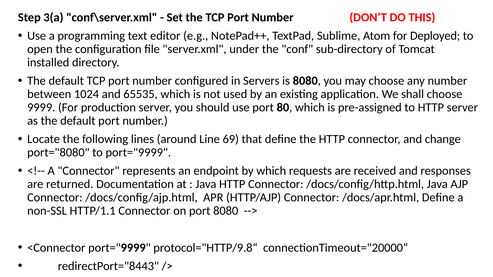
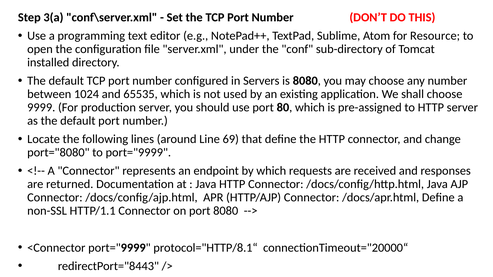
Deployed: Deployed -> Resource (435, 36)
protocol="HTTP/9.8“: protocol="HTTP/9.8“ -> protocol="HTTP/8.1“ (205, 248)
